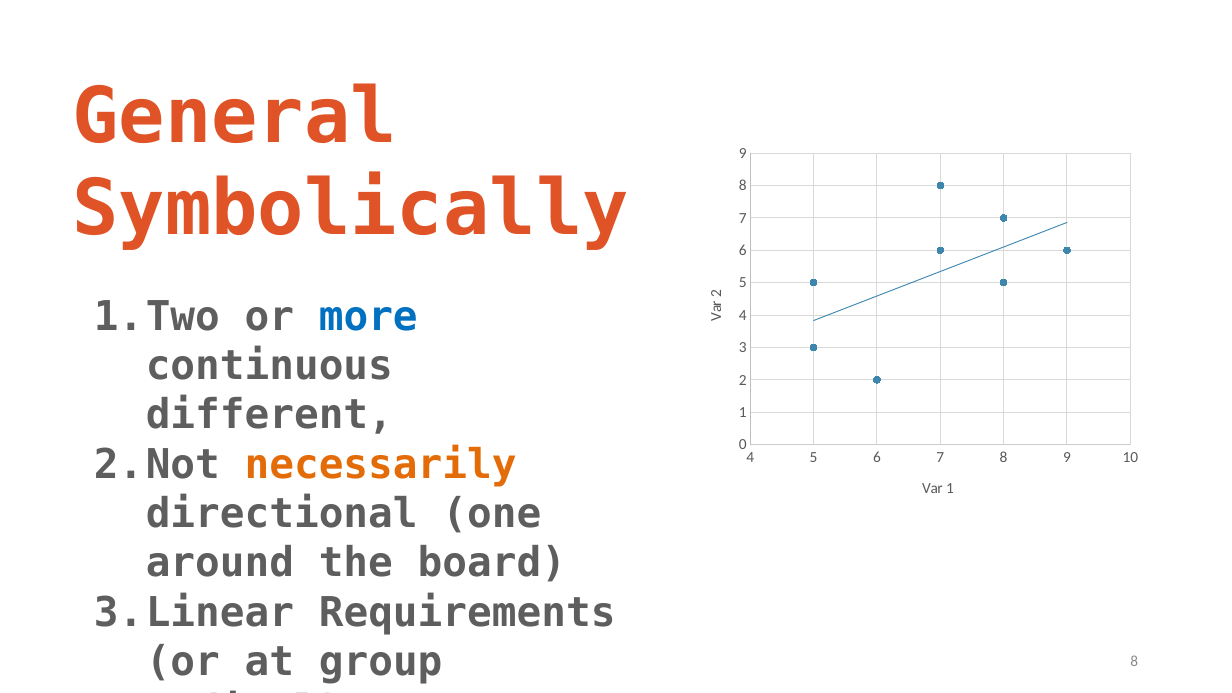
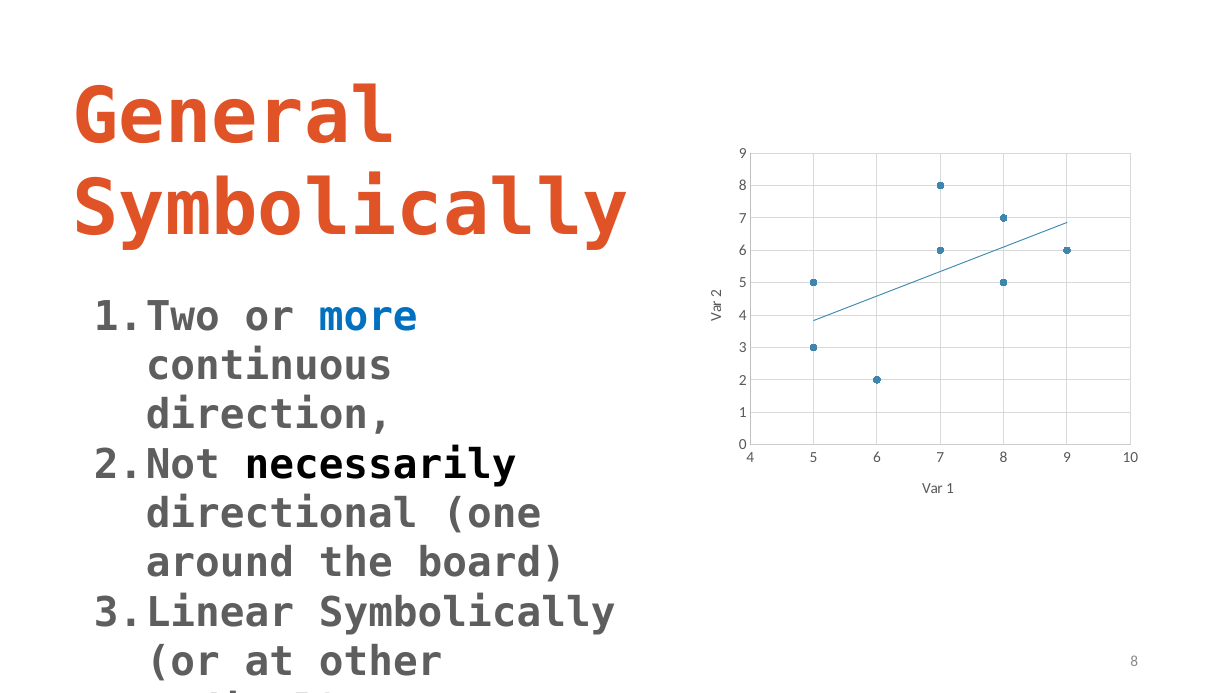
different: different -> direction (269, 415)
necessarily colour: orange -> black (381, 465)
Requirements: Requirements -> Symbolically (467, 612)
group: group -> other (381, 662)
